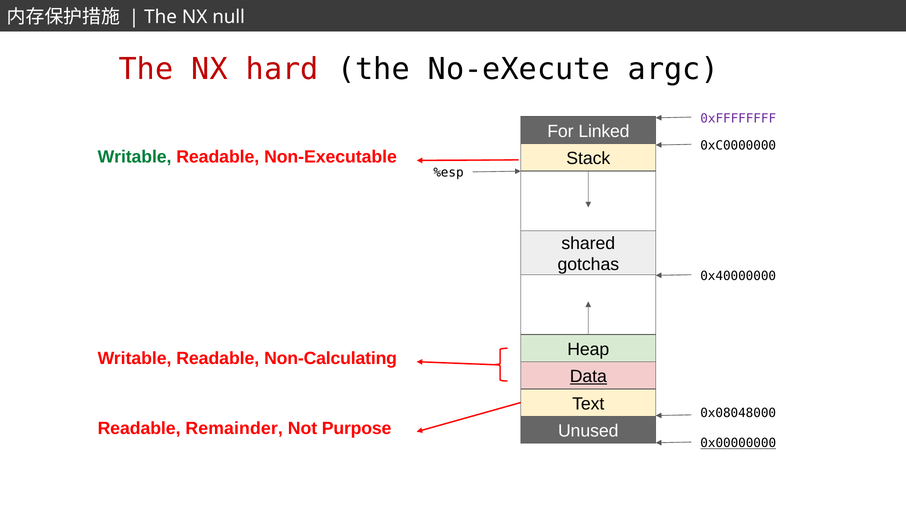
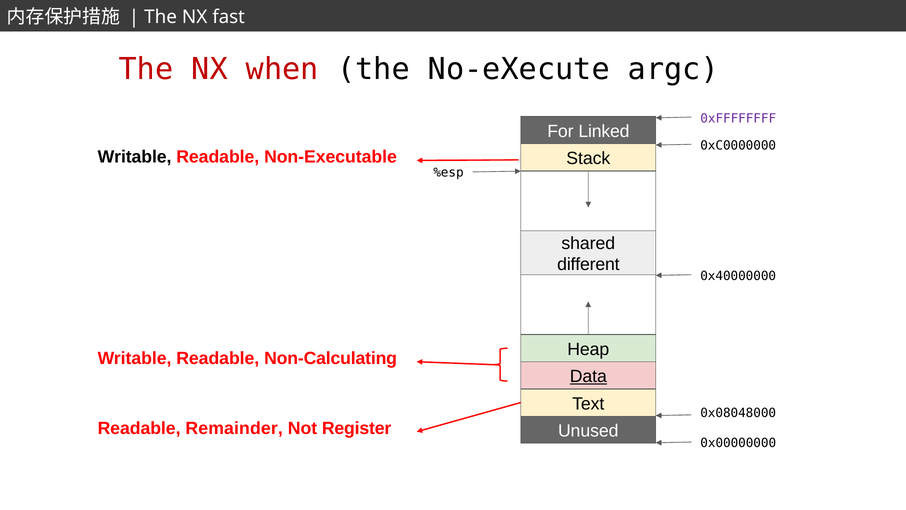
null: null -> fast (229, 17)
hard: hard -> when (282, 69)
Writable colour: green -> black (135, 157)
gotchas: gotchas -> different (588, 264)
Purpose: Purpose -> Register (357, 428)
0x00000000 underline: present -> none (738, 443)
